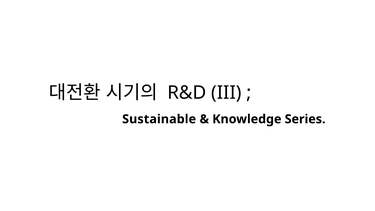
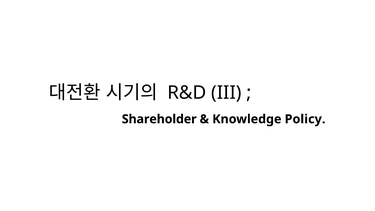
Sustainable: Sustainable -> Shareholder (159, 119)
Series: Series -> Policy (305, 119)
